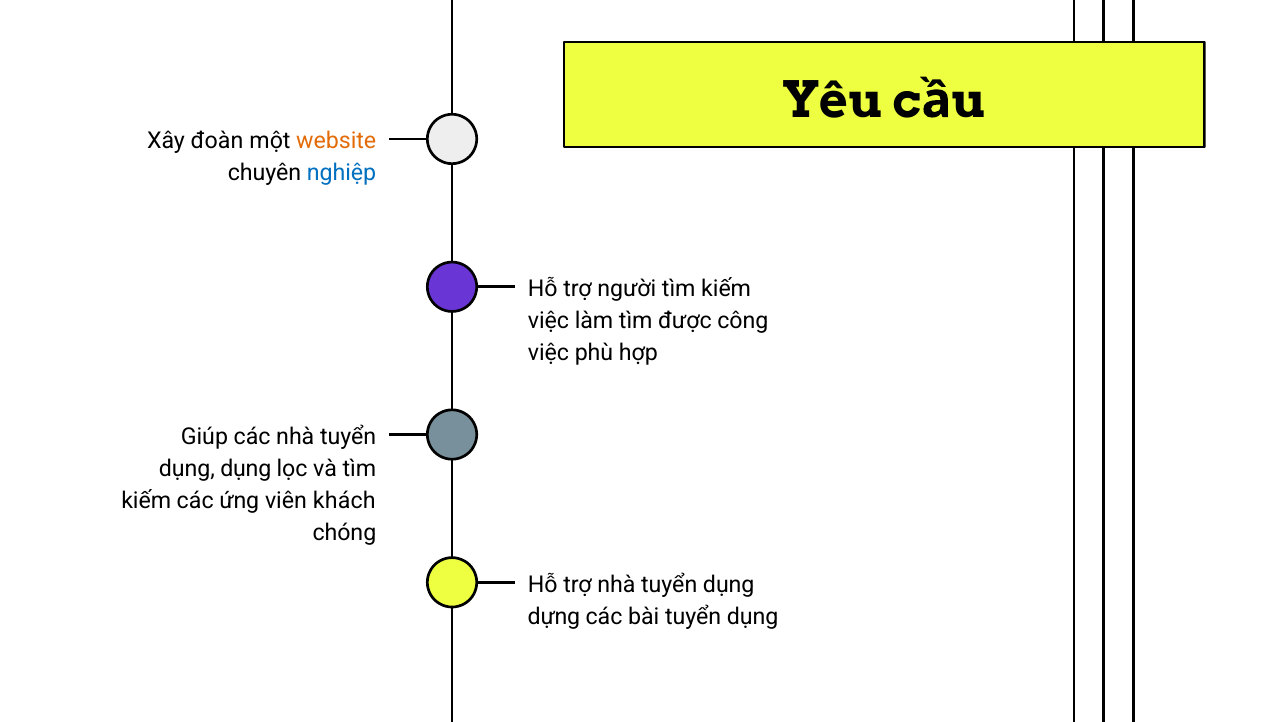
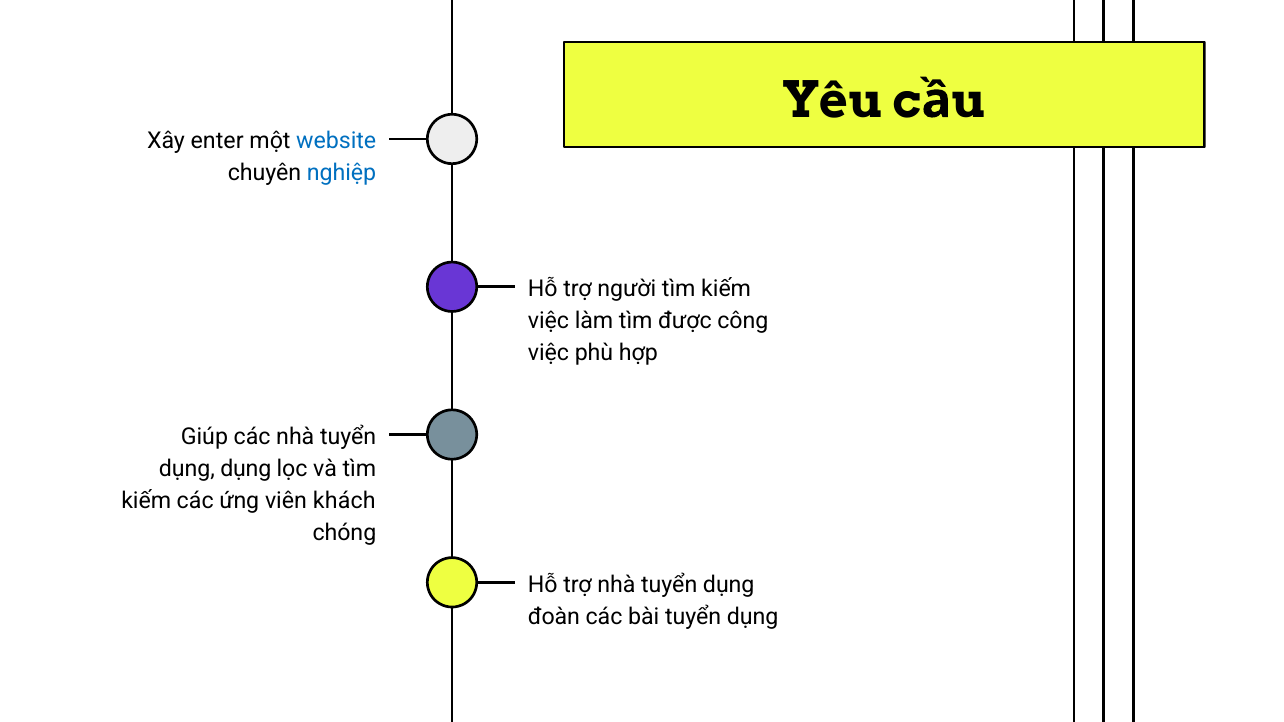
đoàn: đoàn -> enter (217, 141)
website colour: orange -> blue (336, 141)
dựng: dựng -> đoàn (554, 617)
